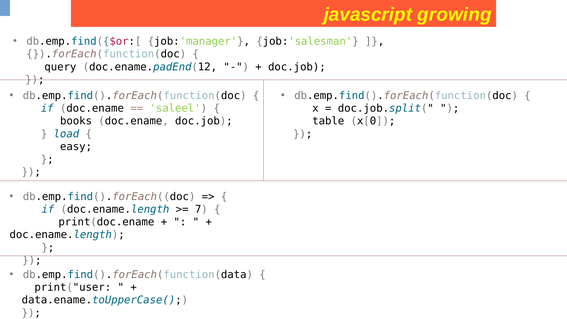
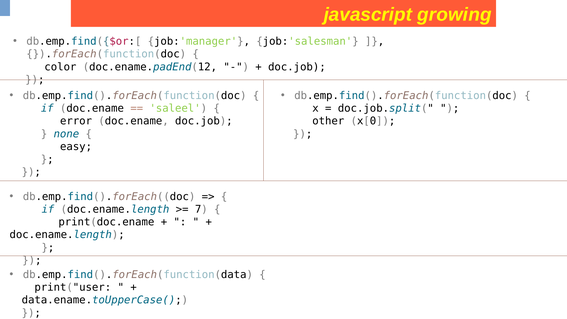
query: query -> color (60, 67)
books: books -> error (76, 121)
table: table -> other (328, 121)
load: load -> none (66, 134)
